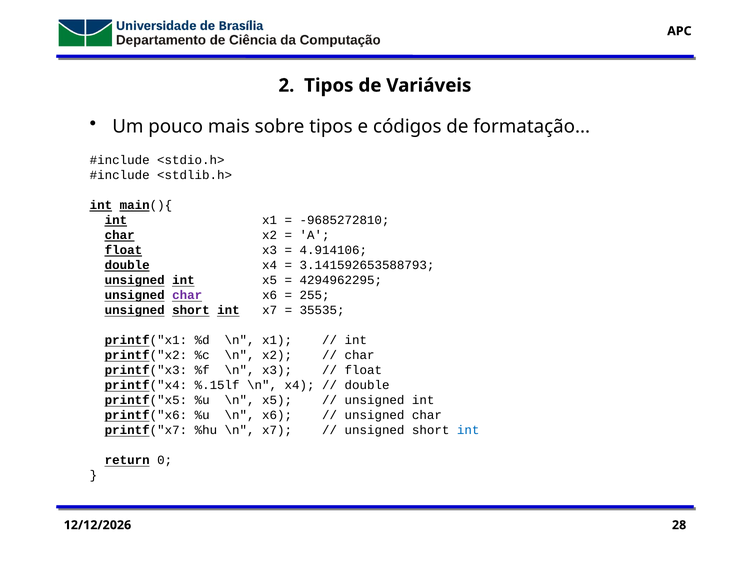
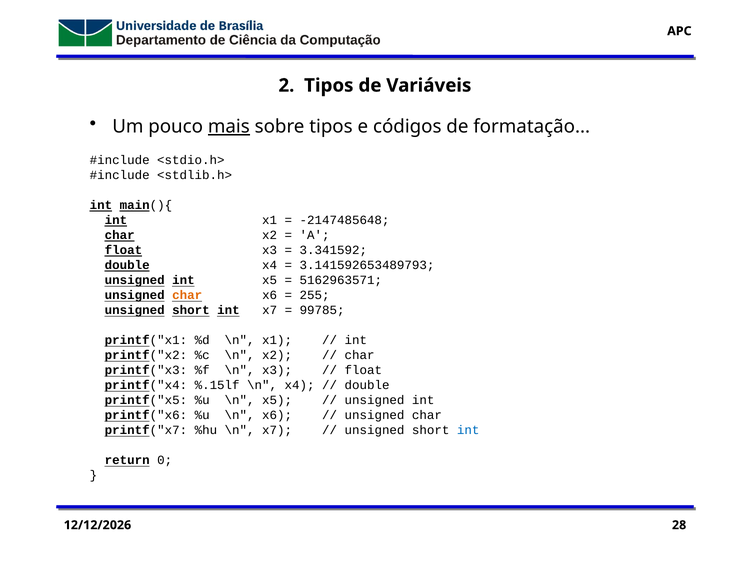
mais underline: none -> present (229, 127)
-9685272810: -9685272810 -> -2147485648 (345, 220)
4.914106: 4.914106 -> 3.341592 (333, 250)
3.141592653588793: 3.141592653588793 -> 3.141592653489793 (367, 265)
4294962295: 4294962295 -> 5162963571 (341, 280)
char colour: purple -> orange (187, 295)
35535: 35535 -> 99785 (322, 310)
